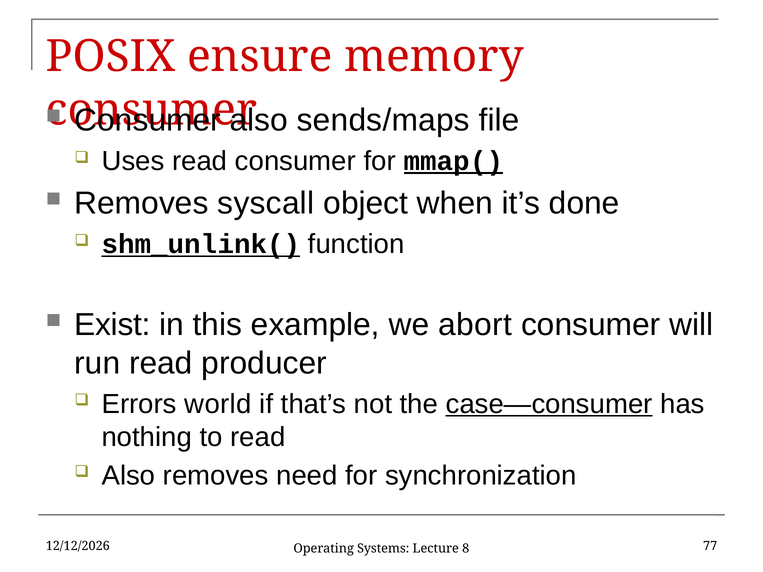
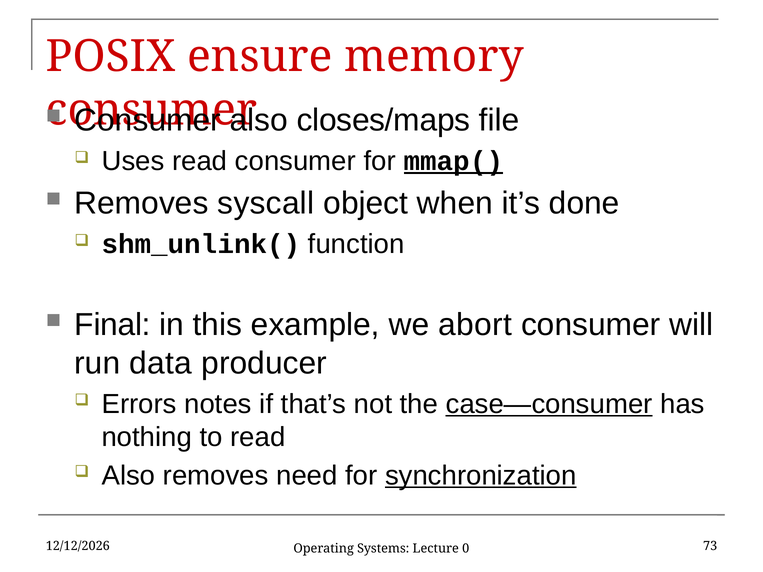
sends/maps: sends/maps -> closes/maps (384, 120)
shm_unlink( underline: present -> none (201, 244)
Exist: Exist -> Final (113, 325)
run read: read -> data (161, 363)
world: world -> notes (218, 404)
synchronization underline: none -> present (481, 476)
77: 77 -> 73 (710, 546)
8: 8 -> 0 (466, 549)
